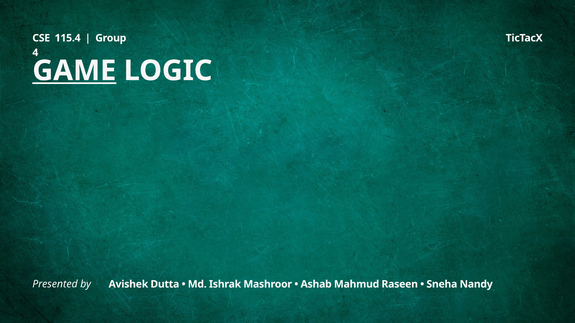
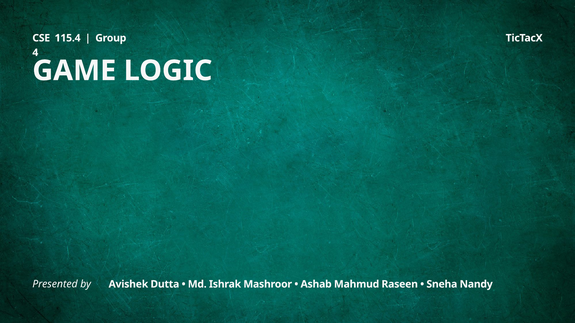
GAME underline: present -> none (74, 71)
